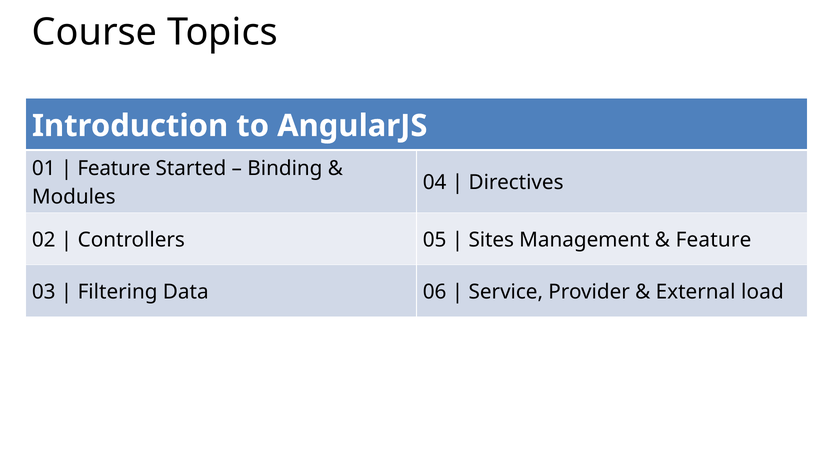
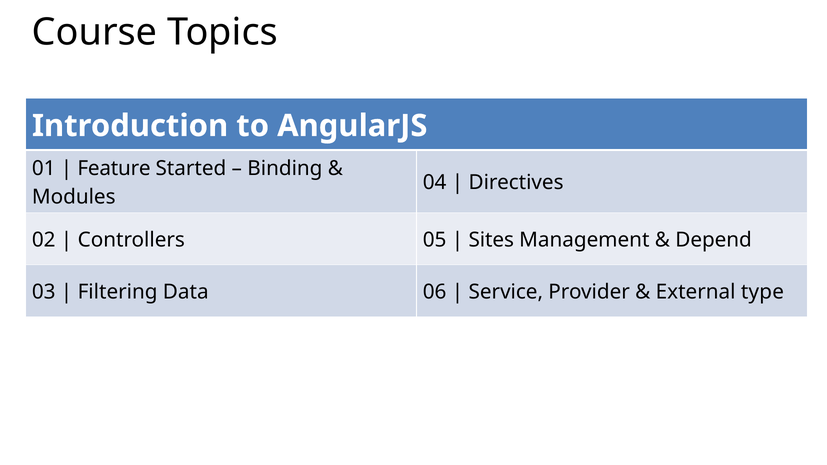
Feature: Feature -> Depend (714, 240)
load: load -> type (762, 292)
